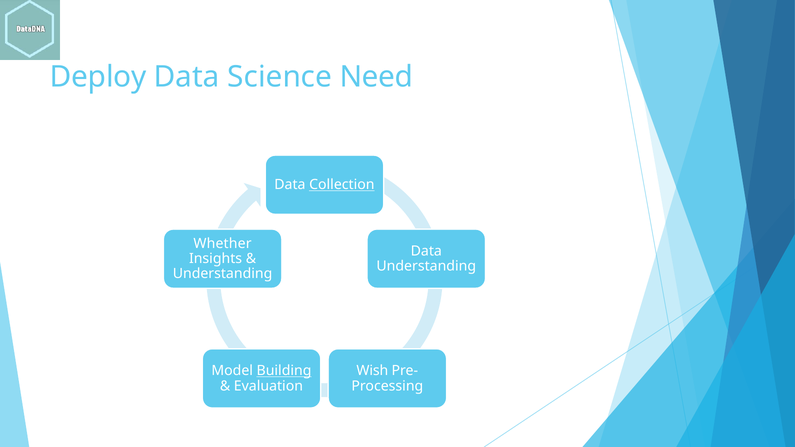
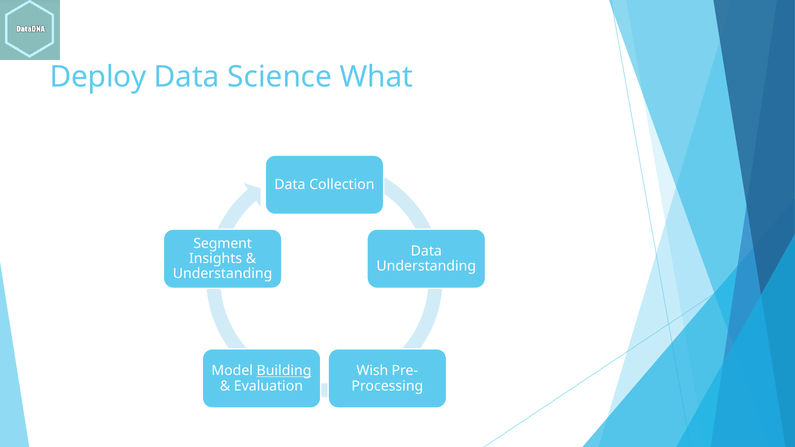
Need: Need -> What (376, 77)
Collection underline: present -> none (342, 185)
Whether: Whether -> Segment (223, 244)
